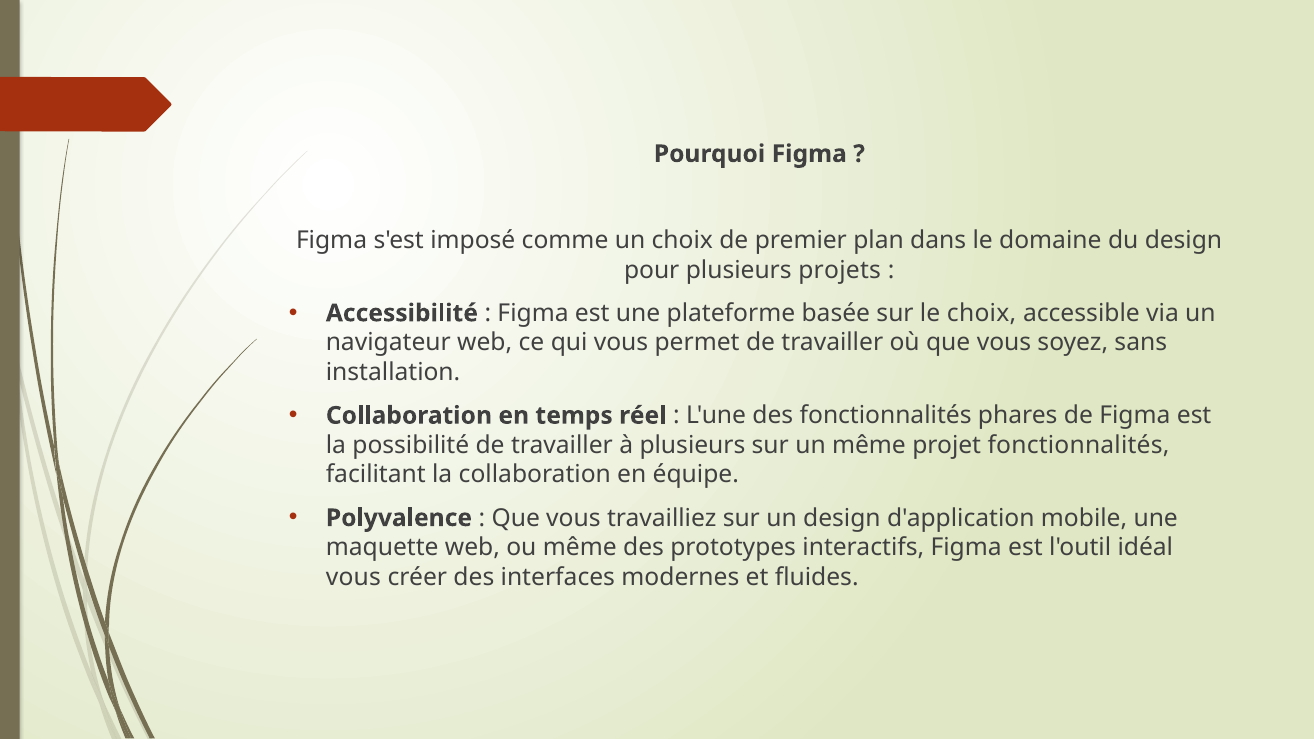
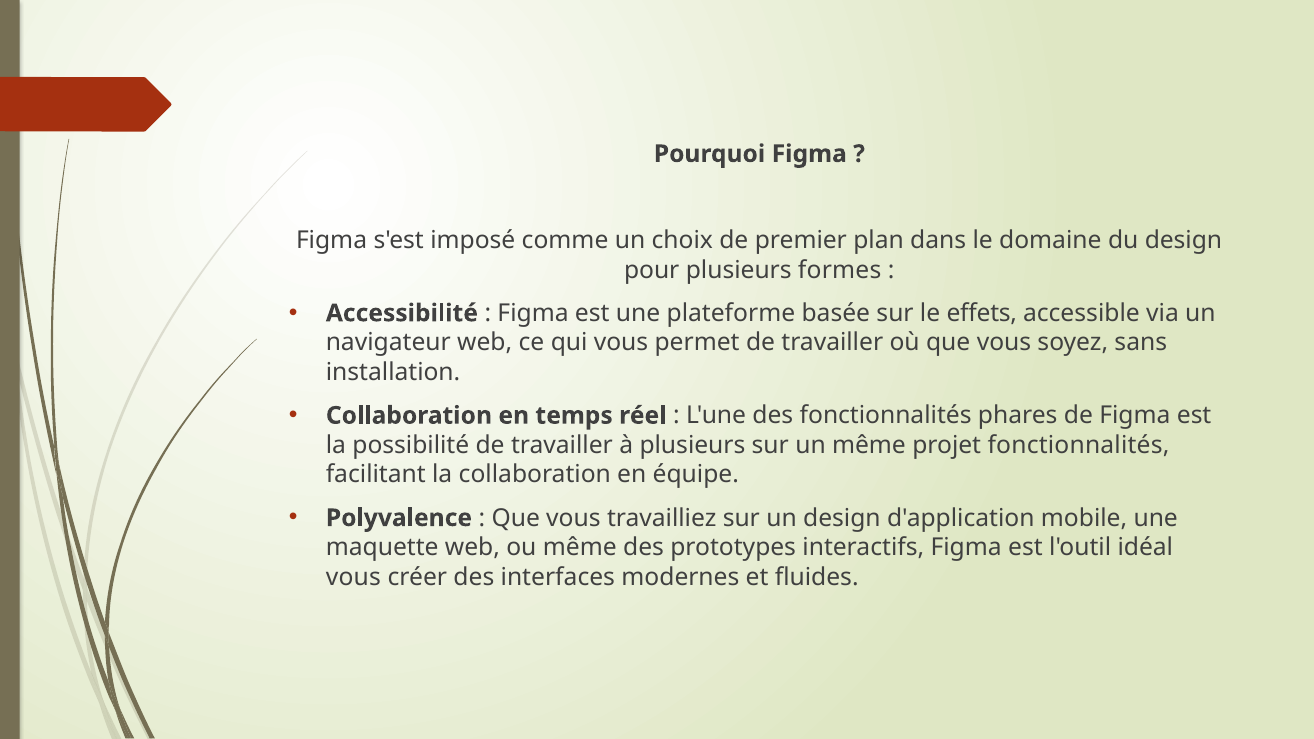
projets: projets -> formes (840, 270)
le choix: choix -> effets (982, 313)
